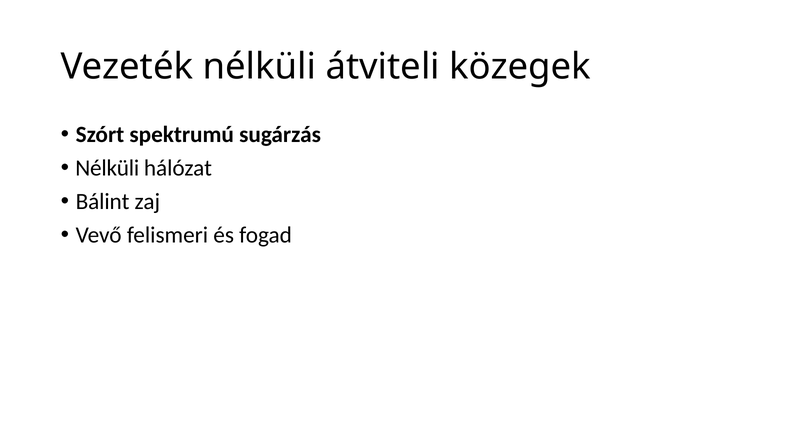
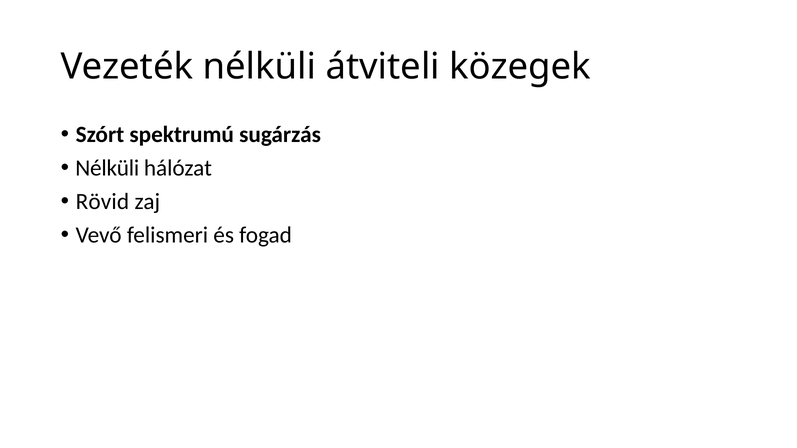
Bálint: Bálint -> Rövid (102, 202)
